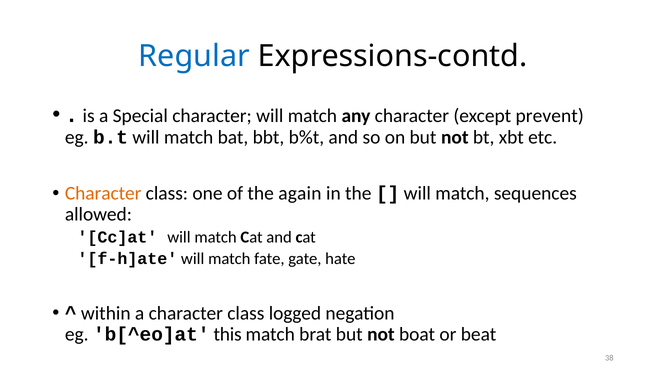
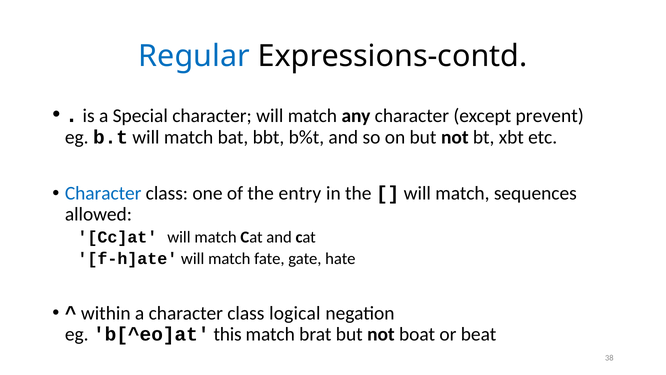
Character colour: orange -> blue (103, 193)
again: again -> entry (300, 193)
logged: logged -> logical (295, 313)
